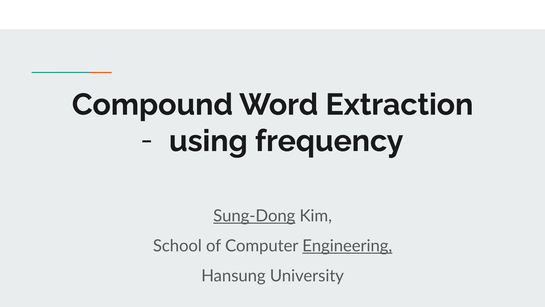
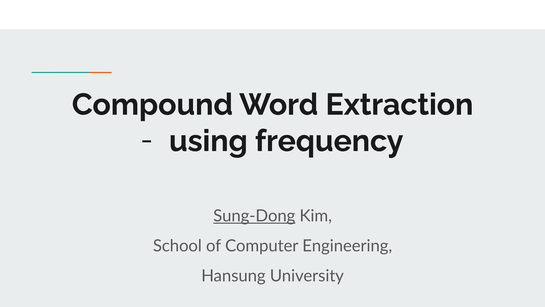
Engineering underline: present -> none (347, 246)
